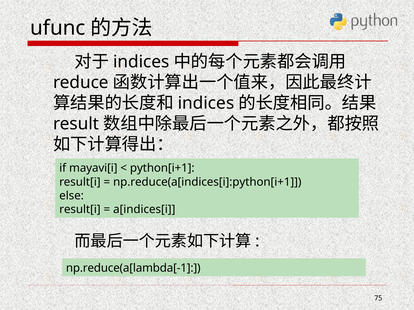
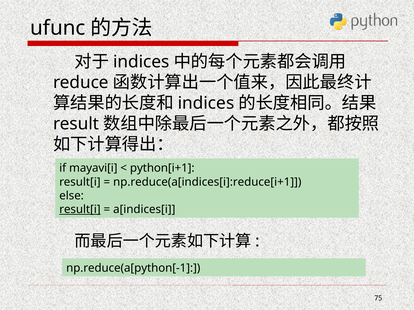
np.reduce(a[indices[i]:python[i+1: np.reduce(a[indices[i]:python[i+1 -> np.reduce(a[indices[i]:reduce[i+1 (207, 182)
result[i underline: none -> present (80, 210)
np.reduce(a[lambda[-1: np.reduce(a[lambda[-1 -> np.reduce(a[python[-1 (133, 268)
